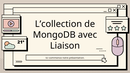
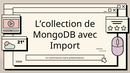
Liaison: Liaison -> Import (65, 46)
